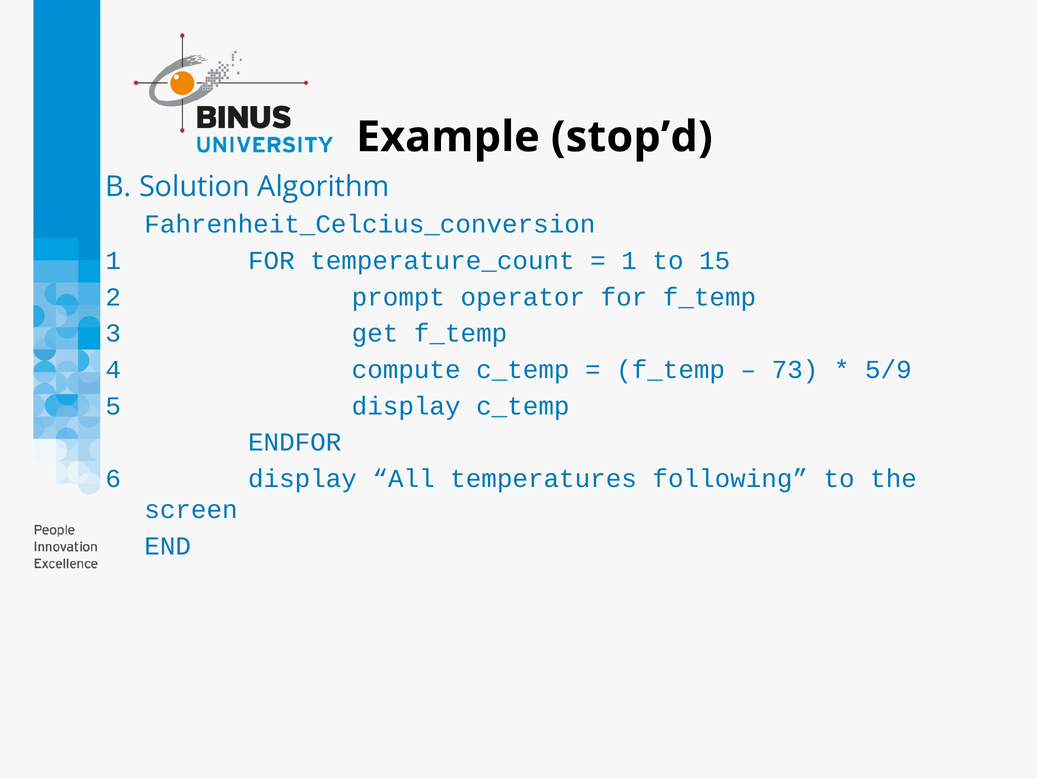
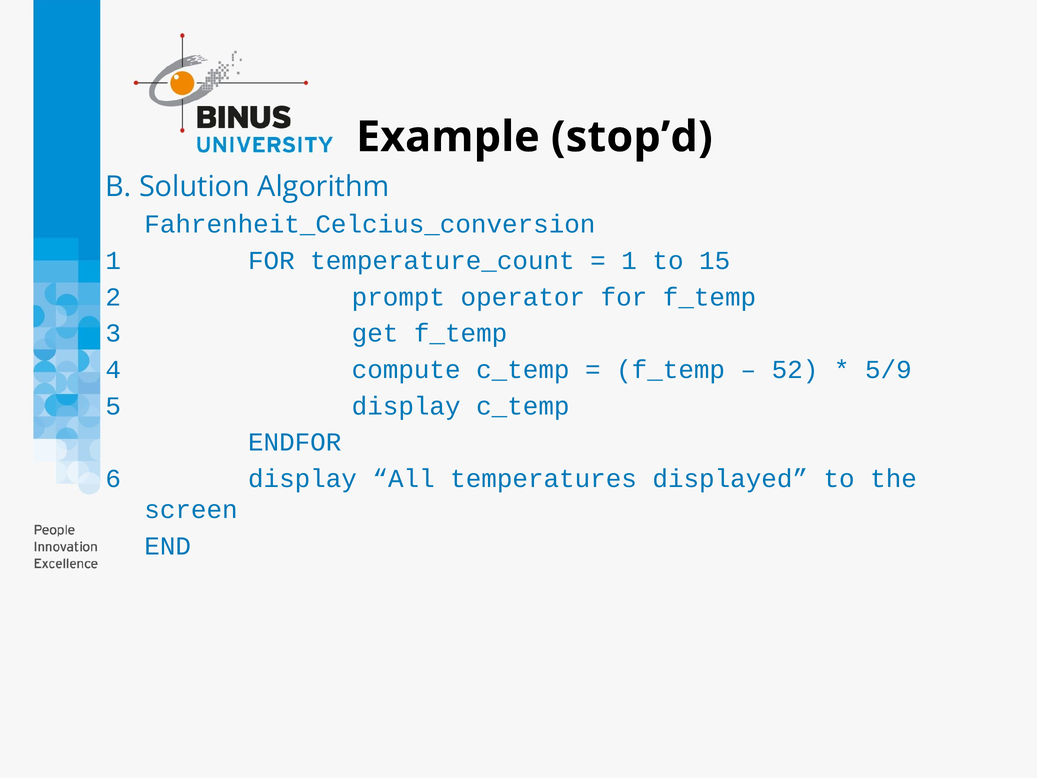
73: 73 -> 52 (795, 370)
following: following -> displayed (730, 478)
